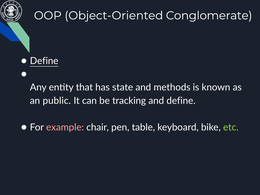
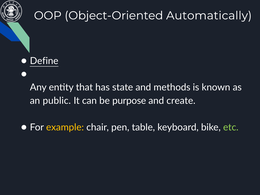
Conglomerate: Conglomerate -> Automatically (209, 16)
tracking: tracking -> purpose (129, 101)
and define: define -> create (181, 101)
example colour: pink -> yellow (65, 127)
